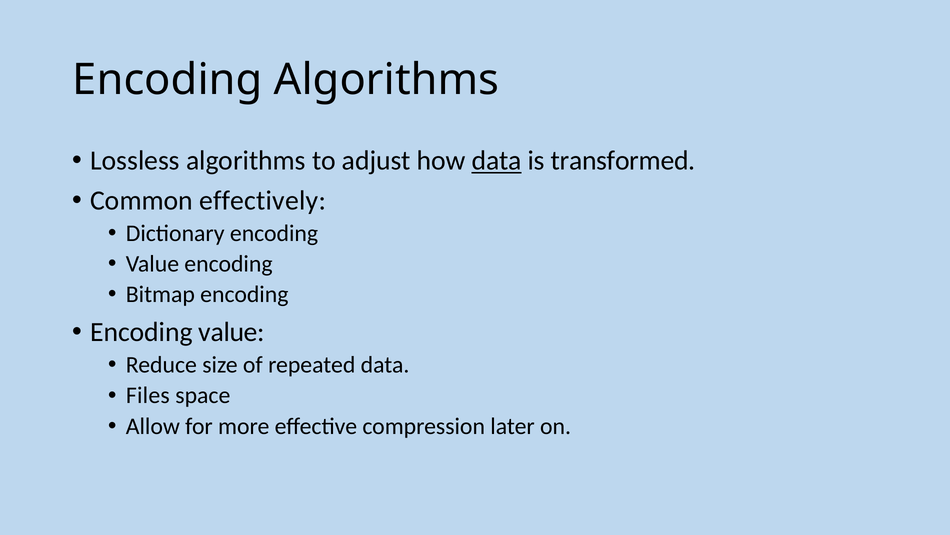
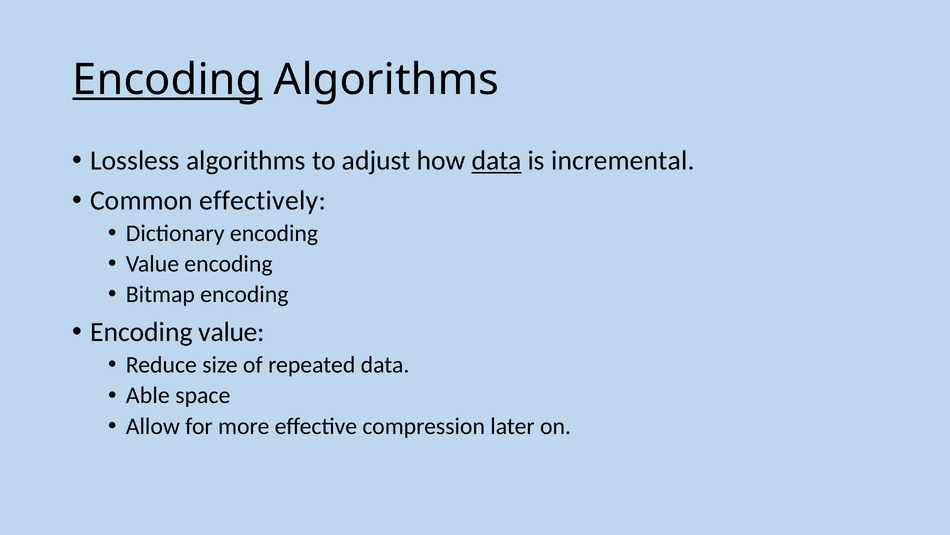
Encoding underline: none -> present (167, 80)
transformed: transformed -> incremental (623, 161)
Files: Files -> Able (148, 395)
